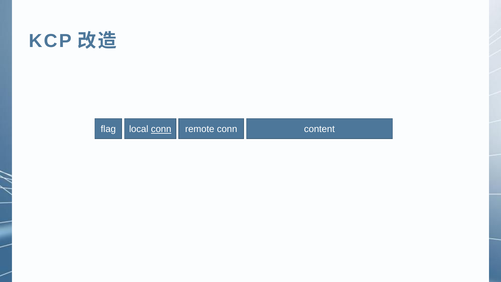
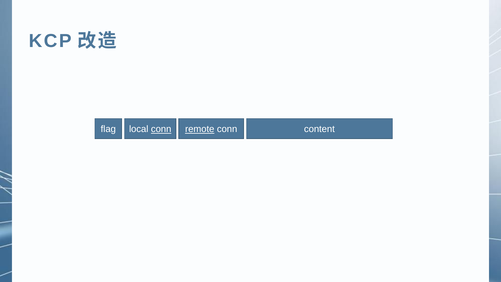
remote underline: none -> present (200, 129)
